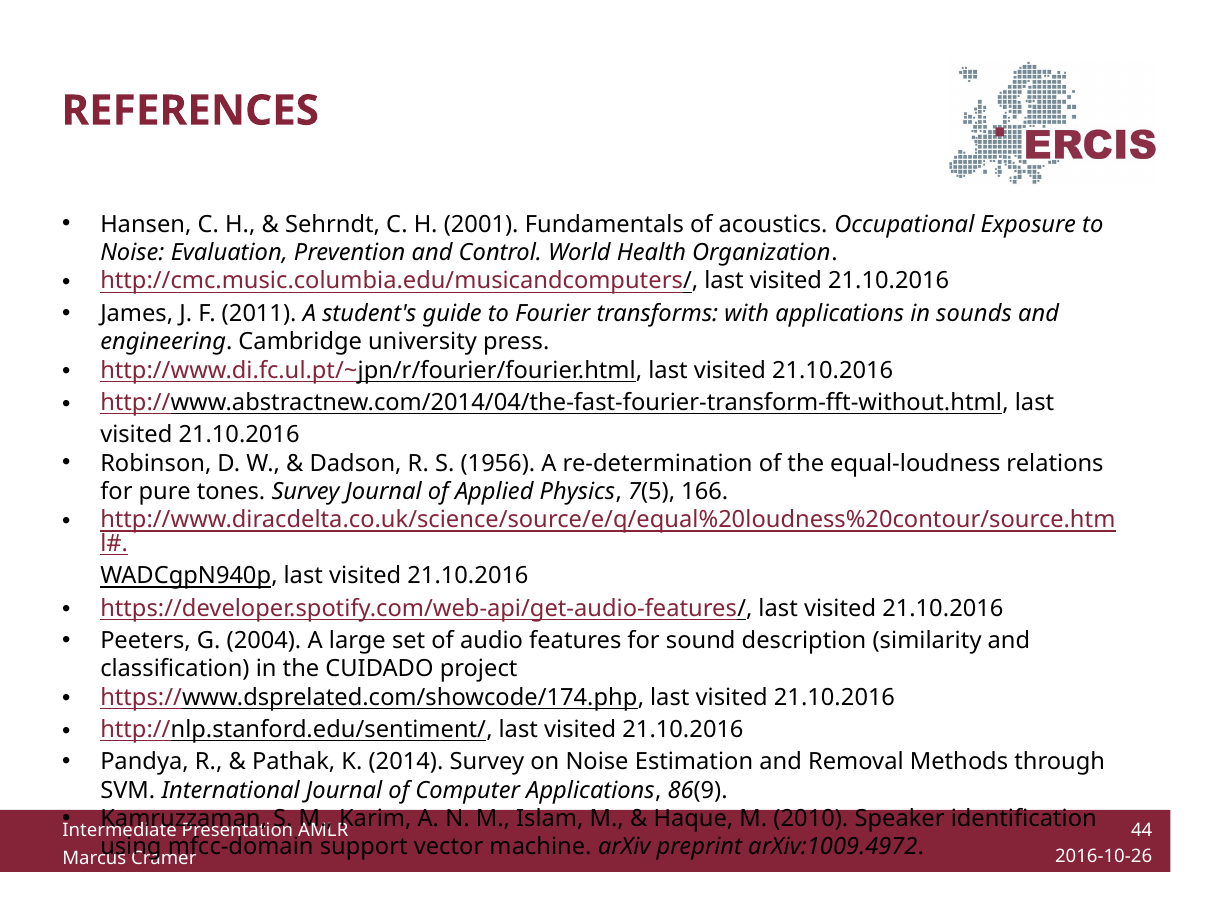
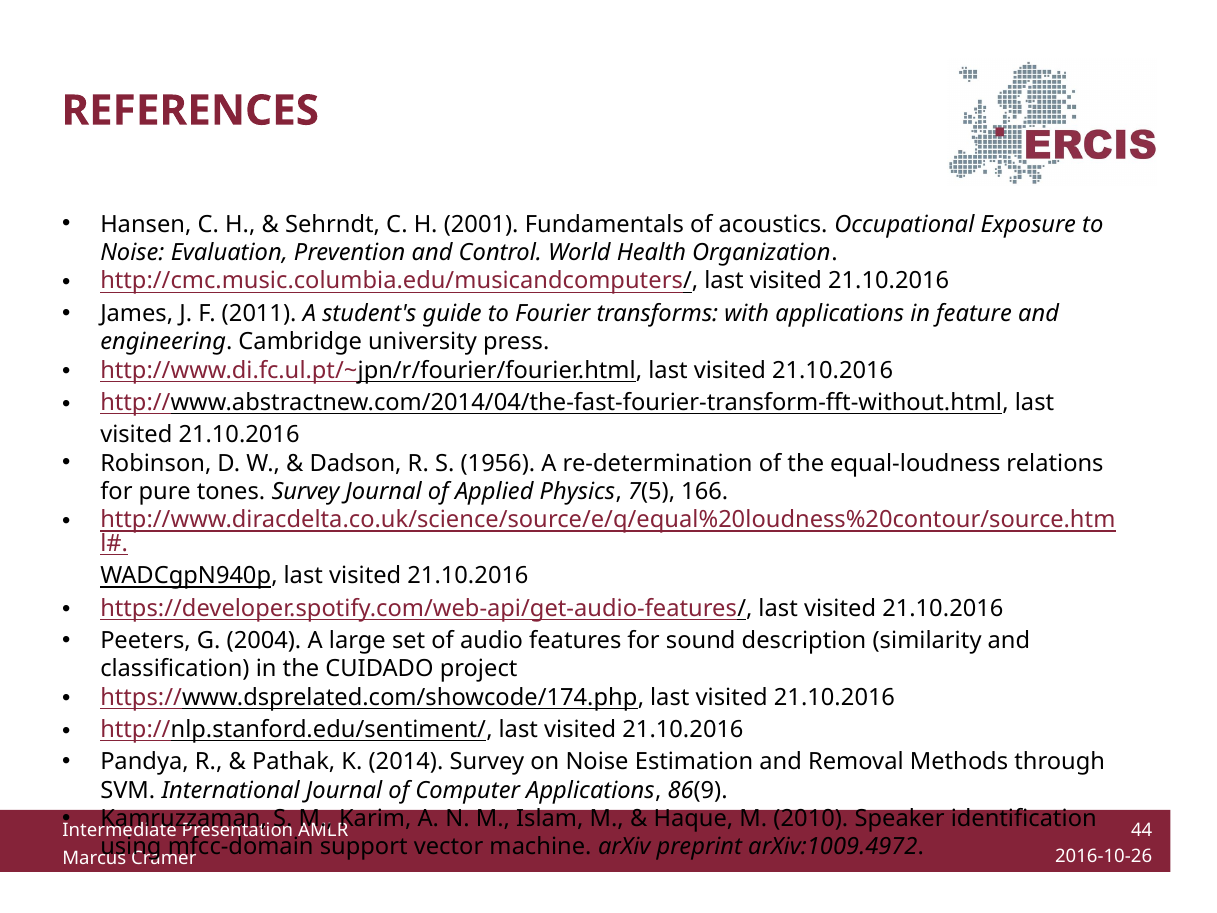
sounds: sounds -> feature (974, 313)
